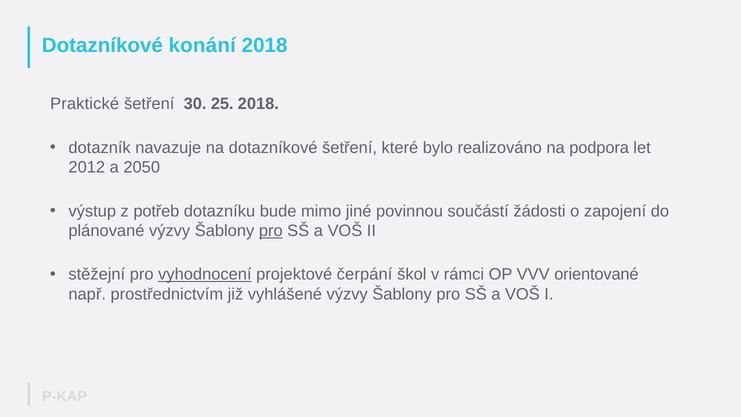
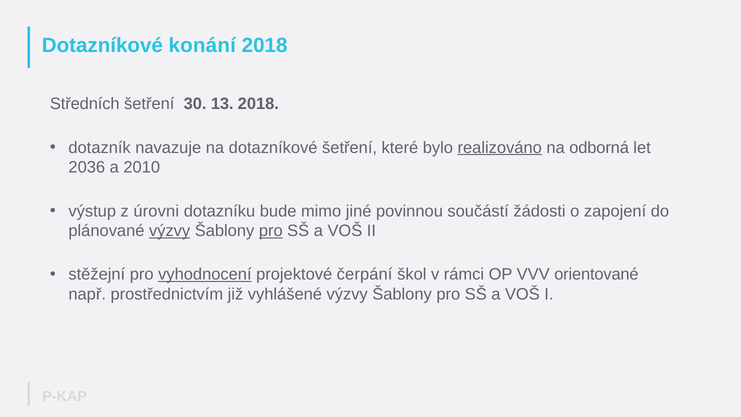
Praktické: Praktické -> Středních (85, 104)
25: 25 -> 13 (222, 104)
realizováno underline: none -> present (500, 148)
podpora: podpora -> odborná (599, 148)
2012: 2012 -> 2036 (87, 167)
2050: 2050 -> 2010 (142, 167)
potřeb: potřeb -> úrovni (156, 211)
výzvy underline: none -> present (170, 231)
